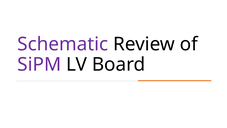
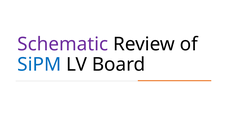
SiPM colour: purple -> blue (39, 64)
